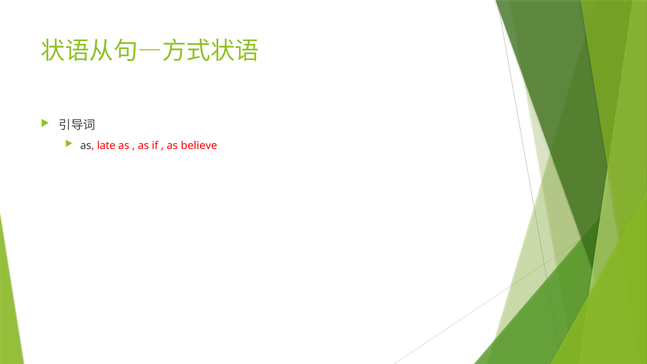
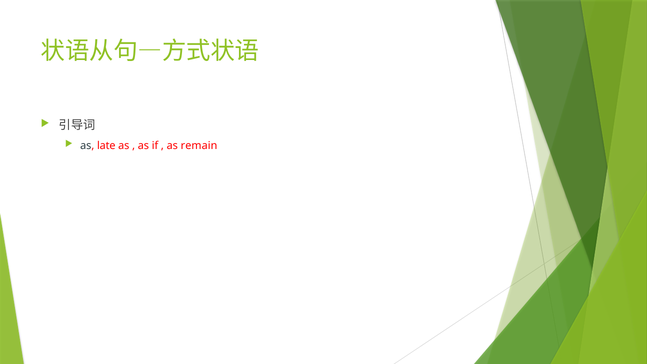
believe: believe -> remain (199, 146)
